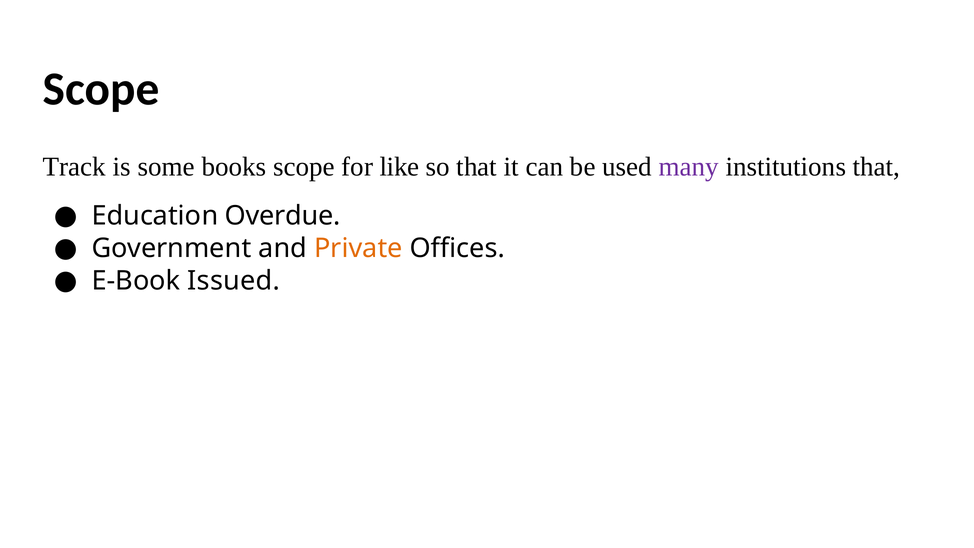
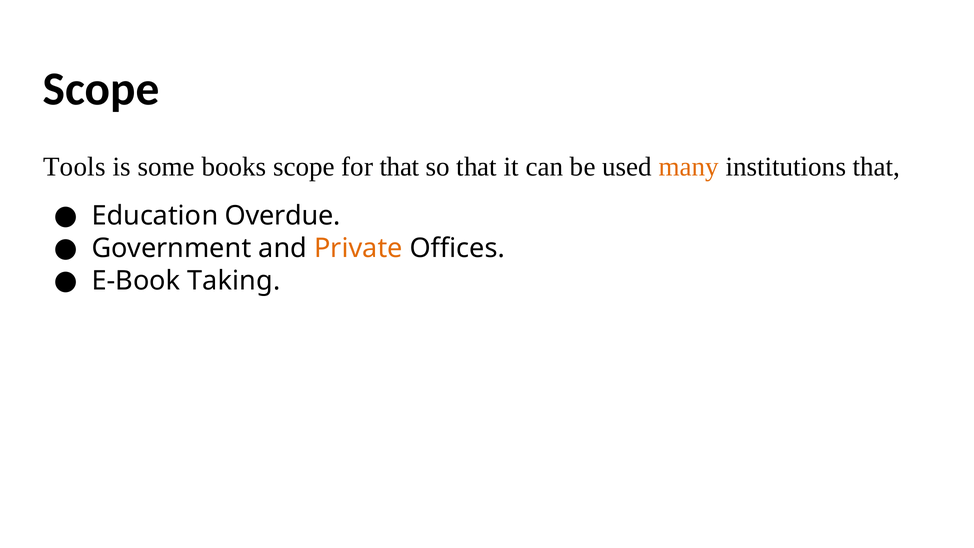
Track: Track -> Tools (74, 167)
for like: like -> that (399, 167)
many colour: purple -> orange (689, 167)
Issued: Issued -> Taking (234, 281)
